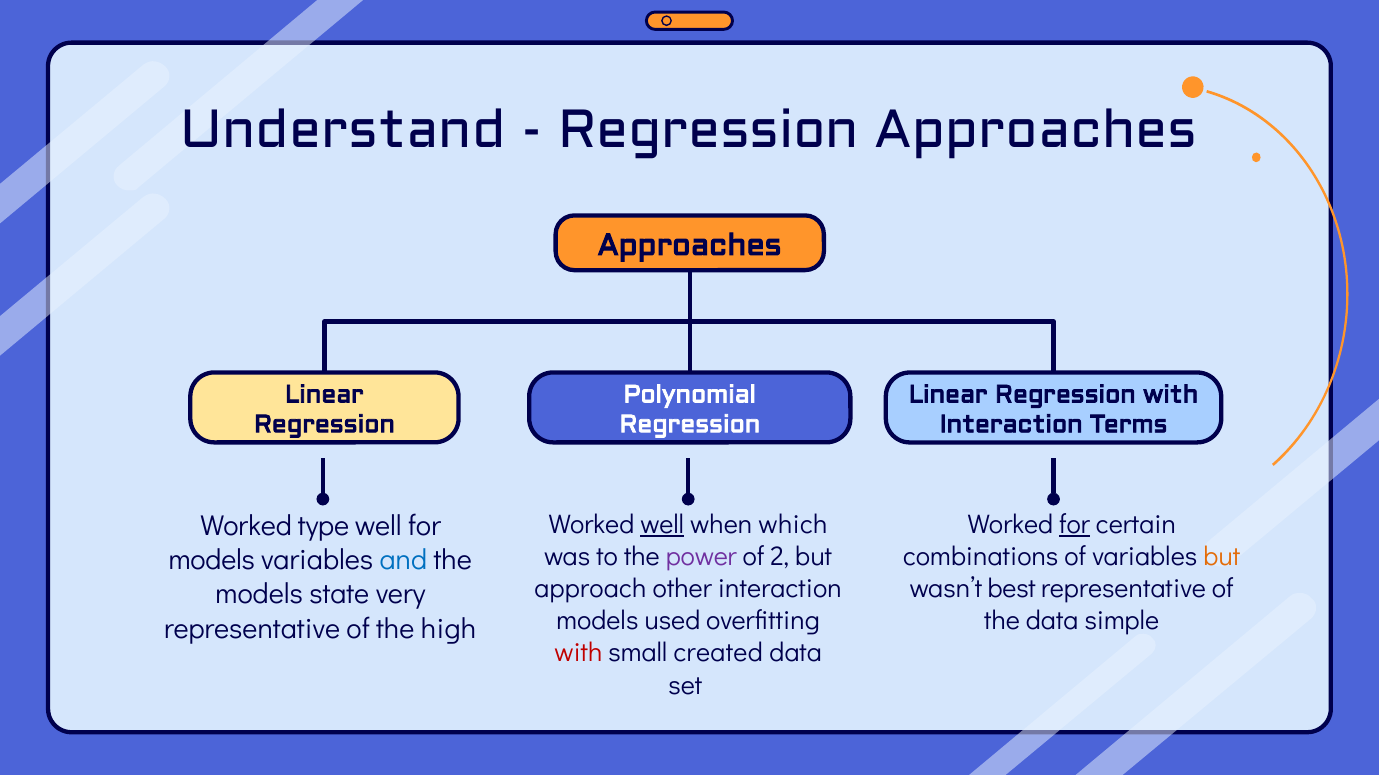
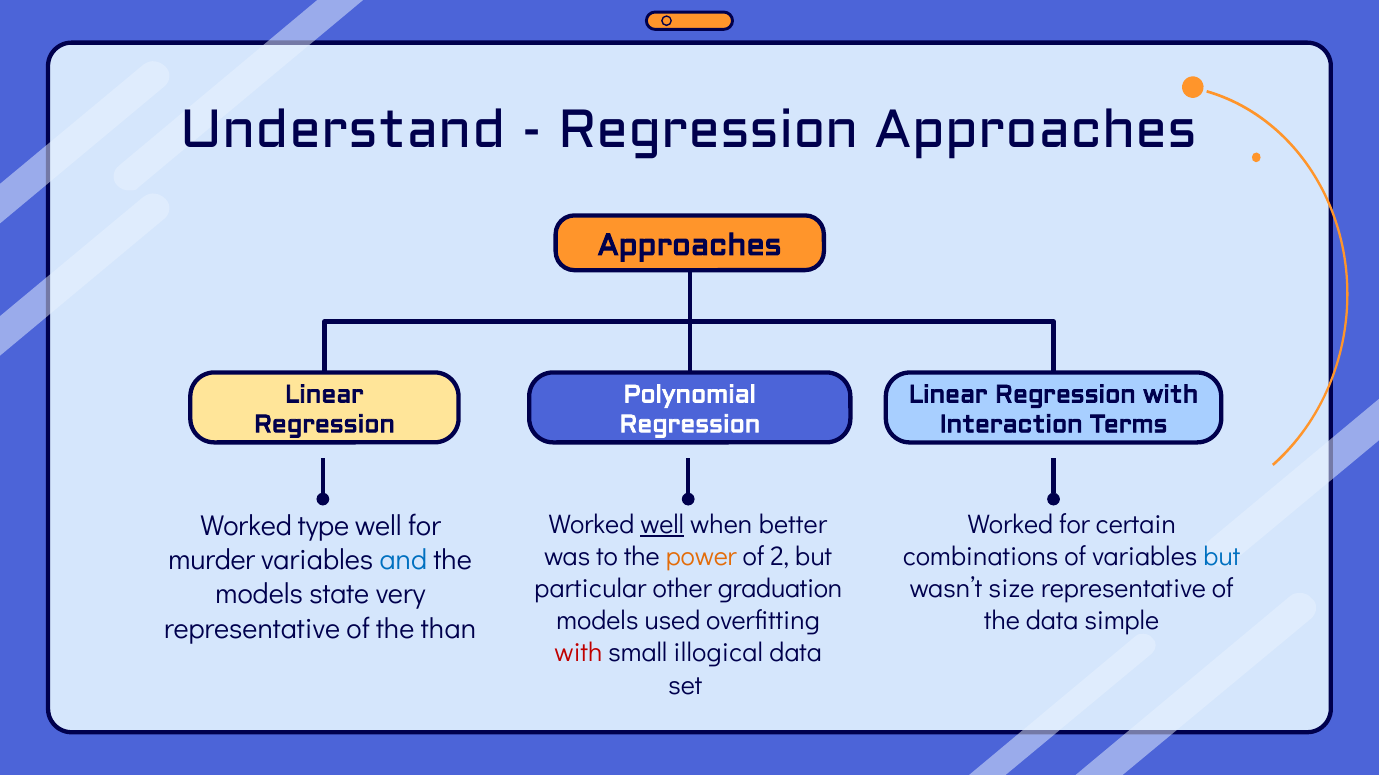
which: which -> better (793, 525)
for underline: present -> none (1075, 525)
power colour: purple -> orange (701, 557)
but colour: orange -> blue (1222, 557)
models: models -> murder (212, 561)
approach: approach -> particular (590, 589)
other interaction: interaction -> graduation (780, 589)
best: best -> size (1011, 589)
high: high -> than (449, 630)
created: created -> illogical (718, 654)
